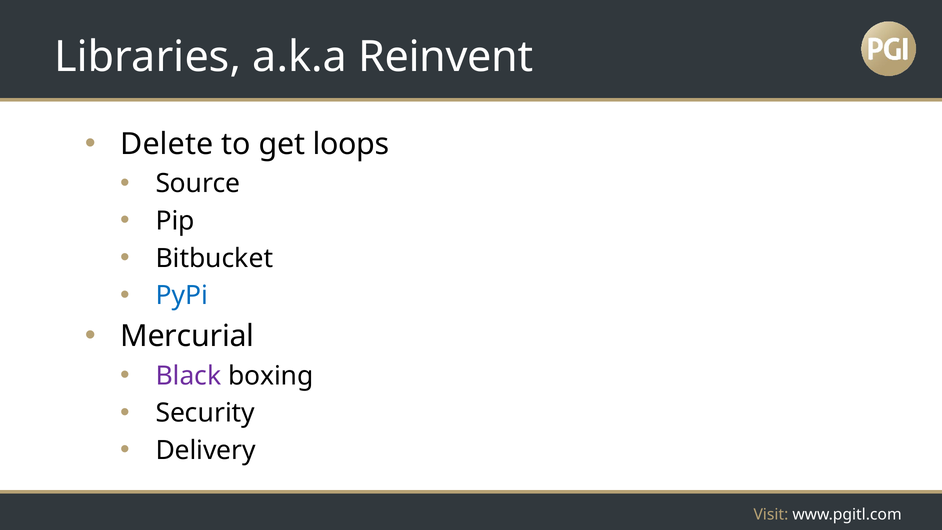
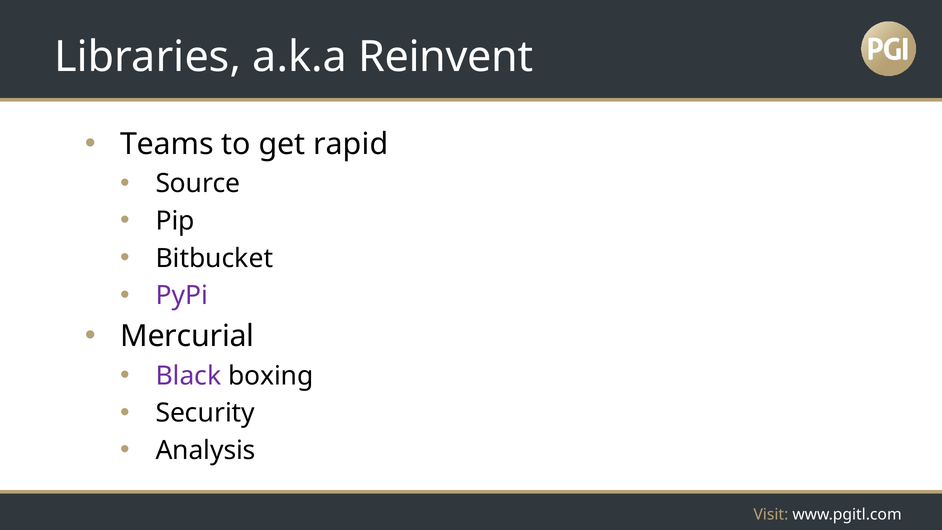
Delete: Delete -> Teams (167, 144)
loops: loops -> rapid (351, 144)
PyPi colour: blue -> purple (182, 296)
Delivery: Delivery -> Analysis (206, 450)
